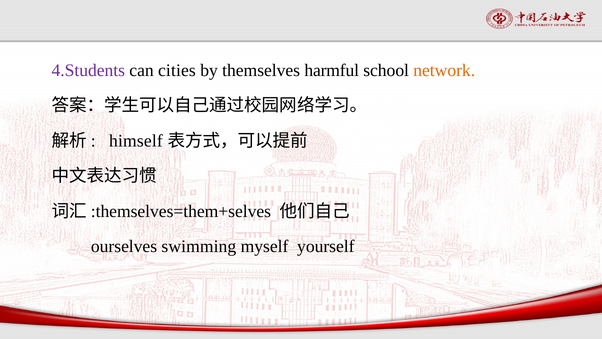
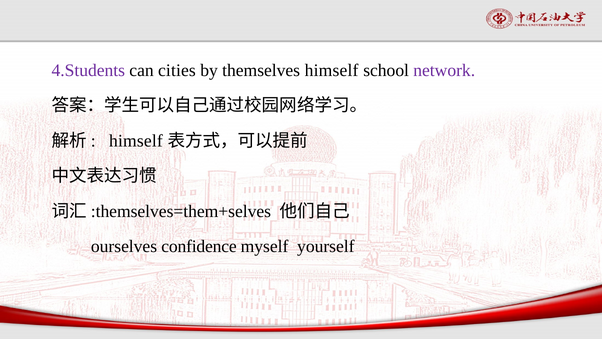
themselves harmful: harmful -> himself (332, 70)
network colour: orange -> purple (444, 70)
swimming: swimming -> confidence (199, 246)
